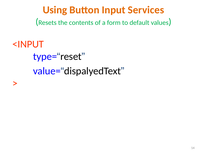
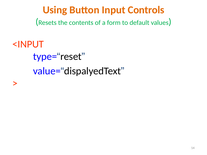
Services: Services -> Controls (146, 10)
